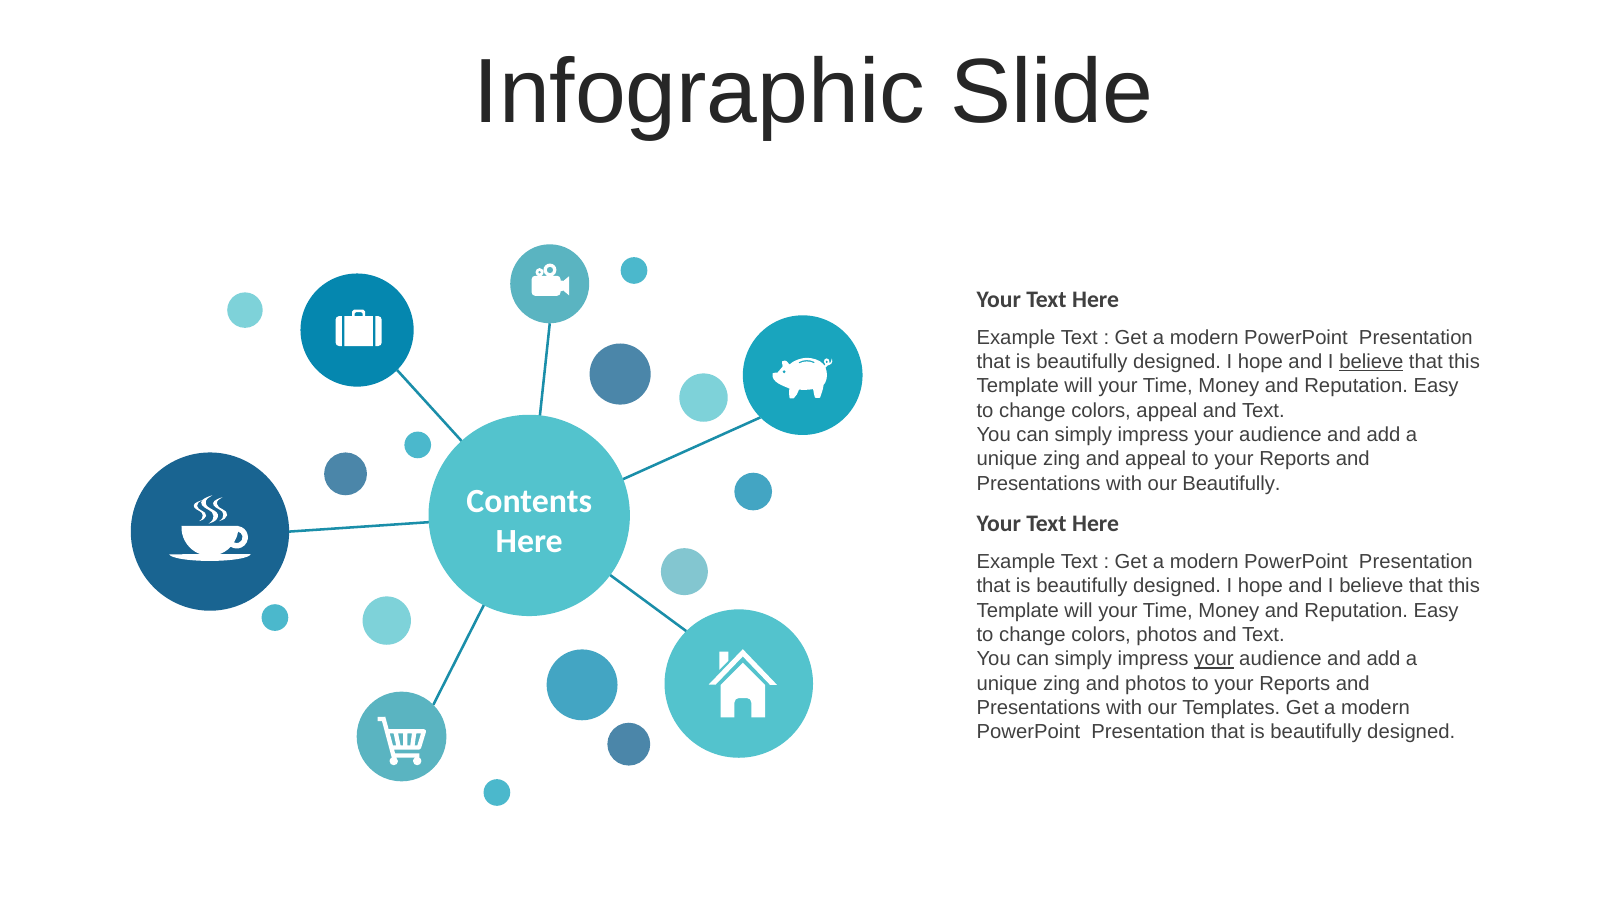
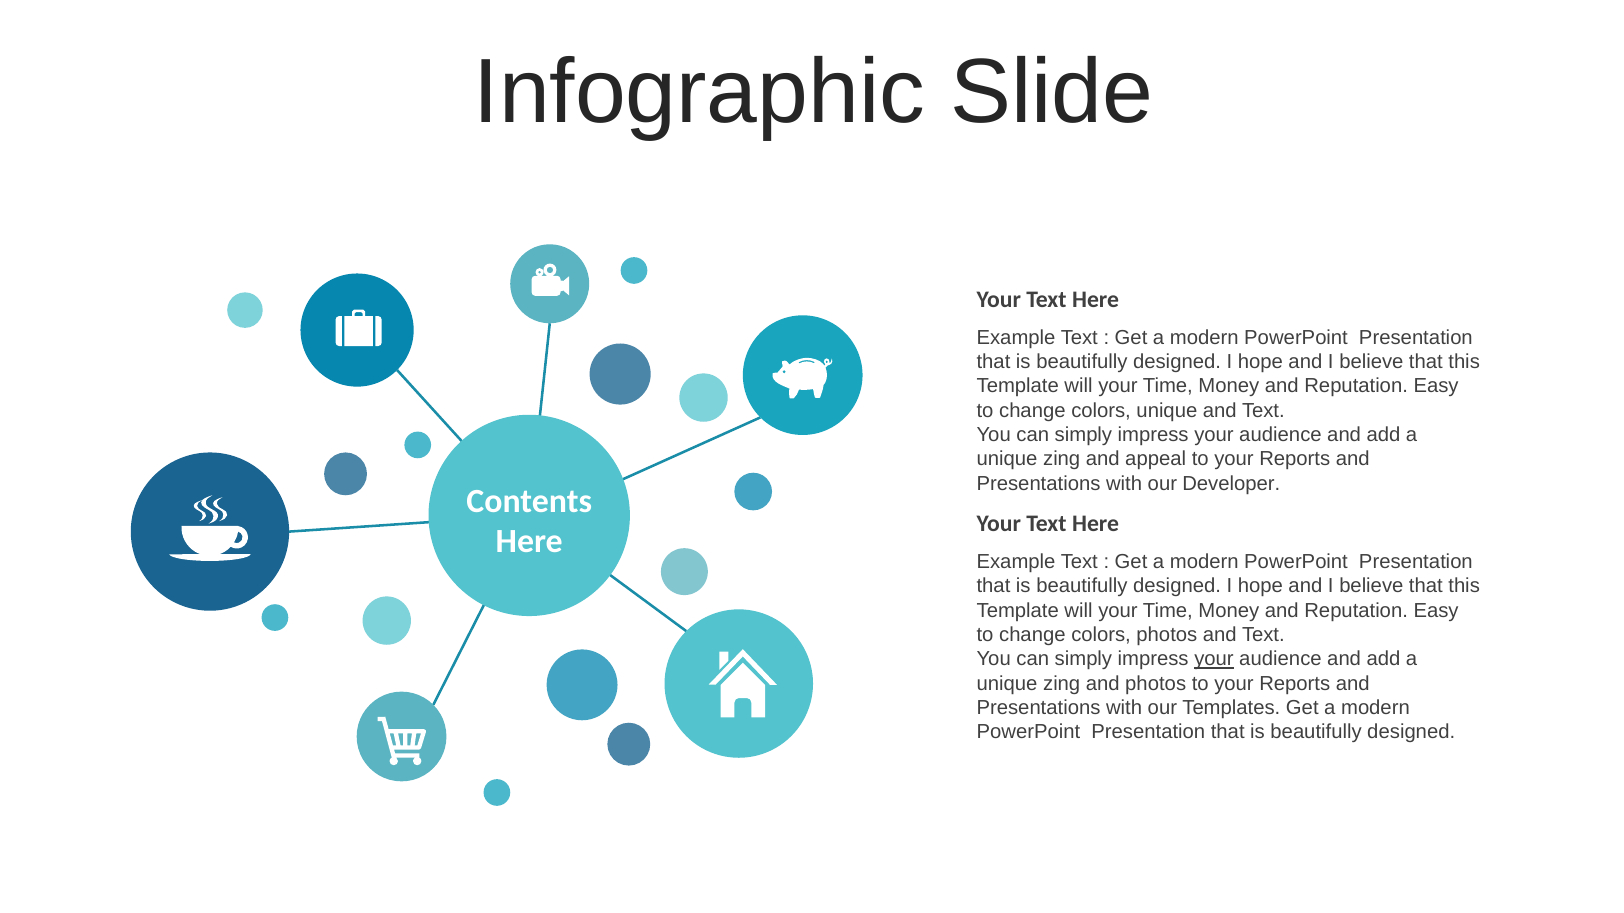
believe underline: present -> none (1371, 362)
colors appeal: appeal -> unique (1167, 411)
our Beautifully: Beautifully -> Developer (1231, 484)
